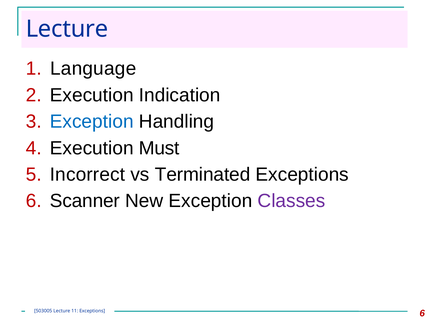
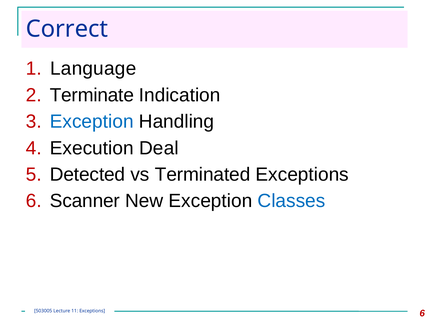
Lecture: Lecture -> Correct (67, 29)
Execution: Execution -> Terminate (92, 95)
Must: Must -> Deal (159, 148)
Incorrect: Incorrect -> Detected (88, 174)
Classes colour: purple -> blue (291, 201)
